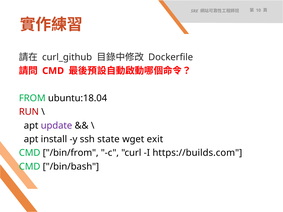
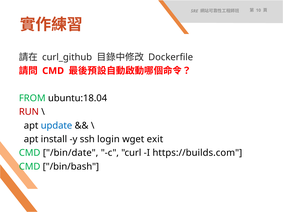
update colour: purple -> blue (56, 126)
state: state -> login (108, 139)
/bin/from: /bin/from -> /bin/date (71, 153)
